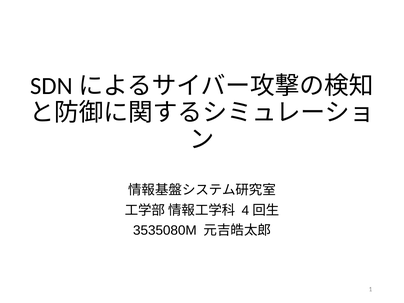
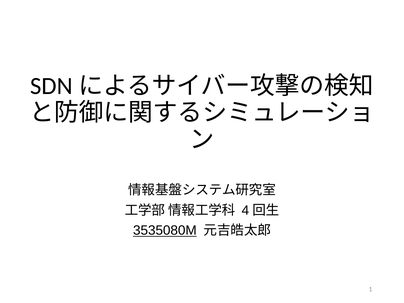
3535080M underline: none -> present (165, 230)
